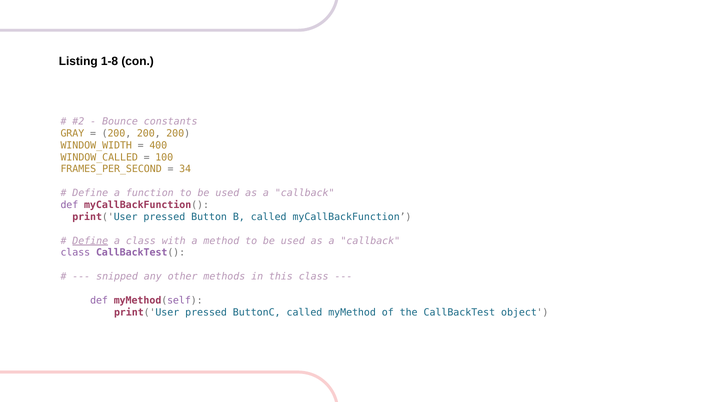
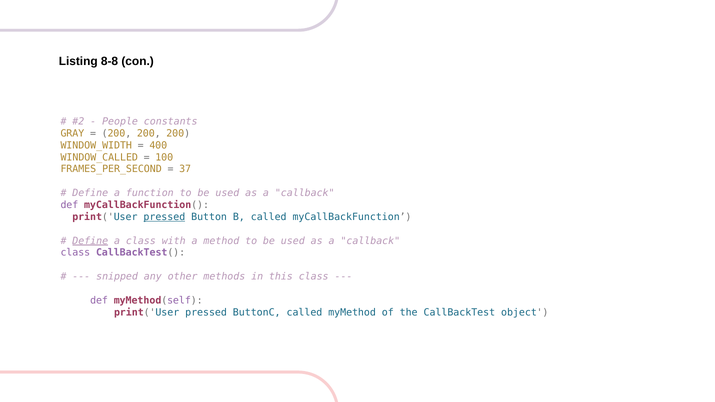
1-8: 1-8 -> 8-8 (110, 61)
Bounce: Bounce -> People (120, 122)
34: 34 -> 37 (185, 169)
pressed underline: none -> present (164, 217)
